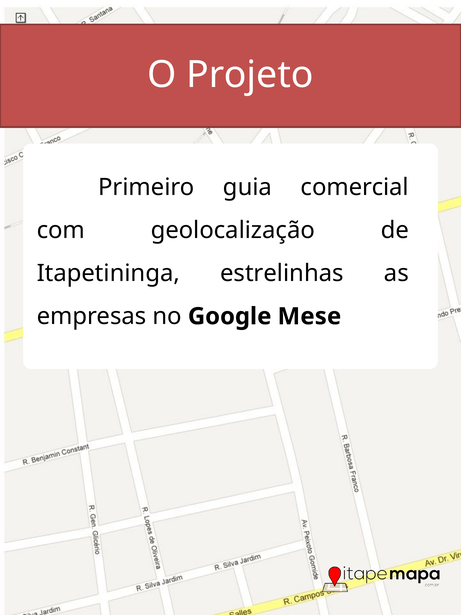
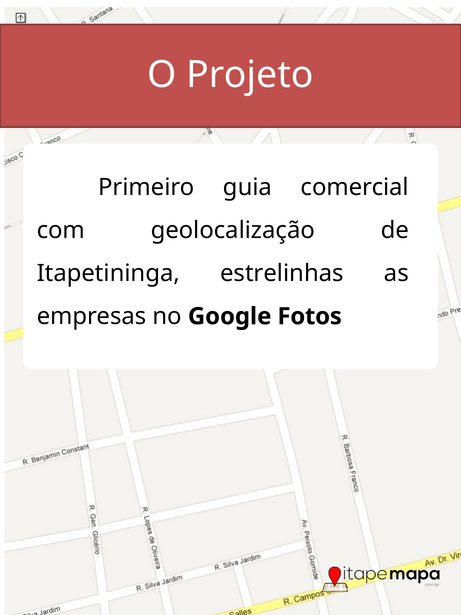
Mese: Mese -> Fotos (310, 316)
